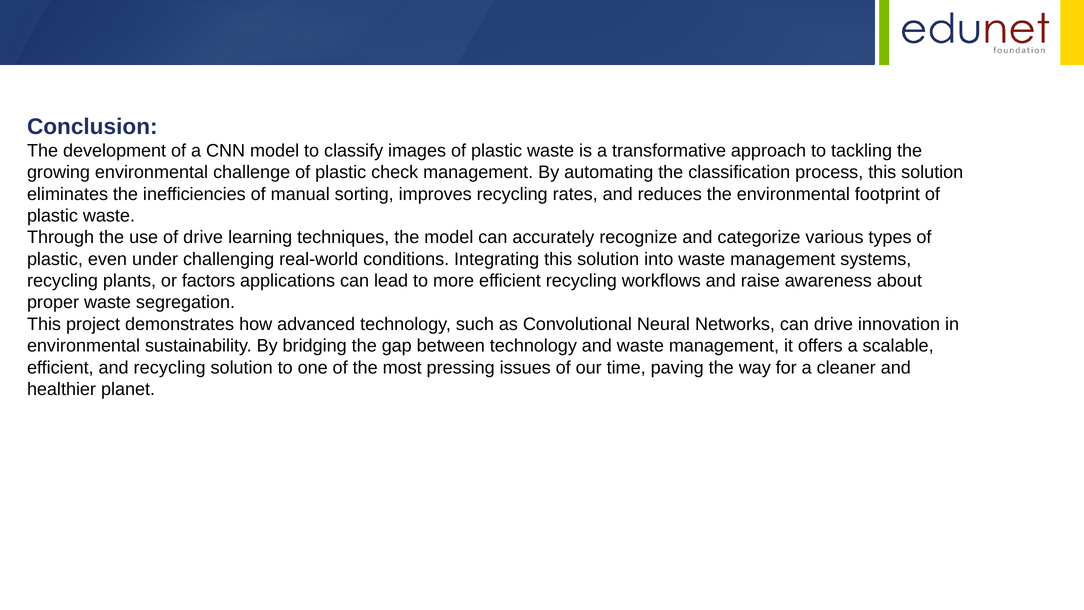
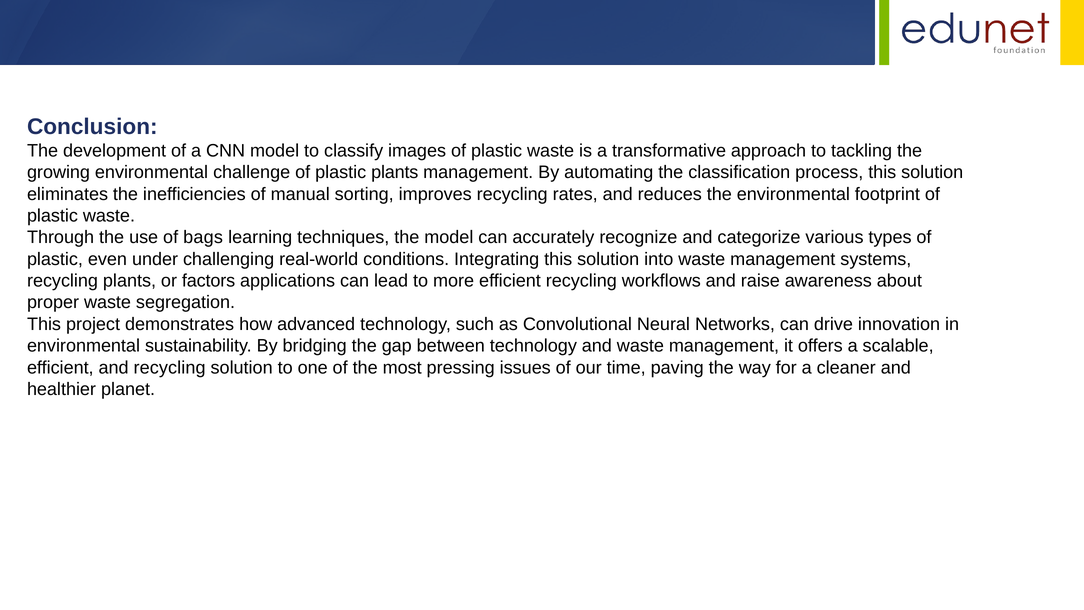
plastic check: check -> plants (395, 172)
of drive: drive -> bags (203, 237)
